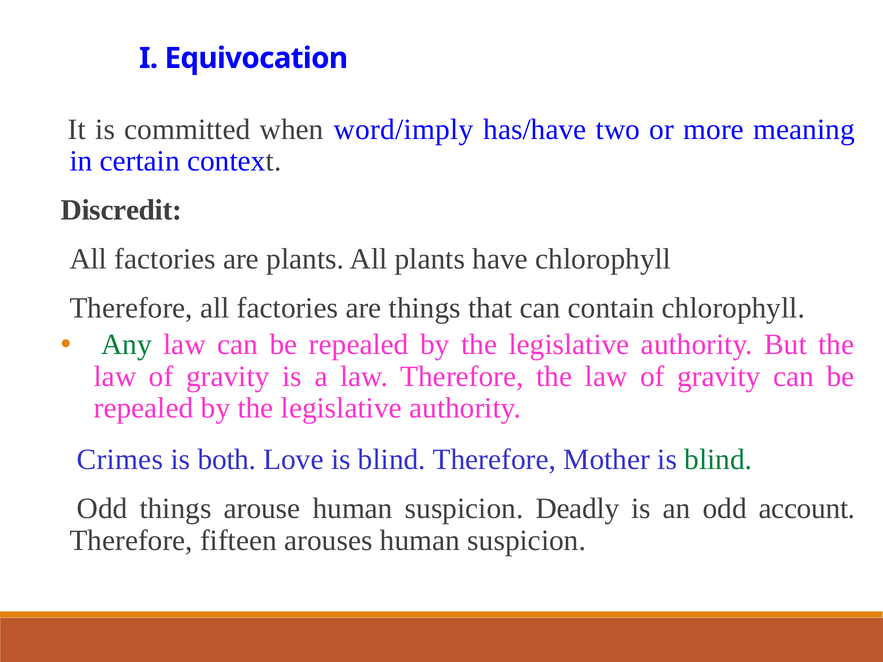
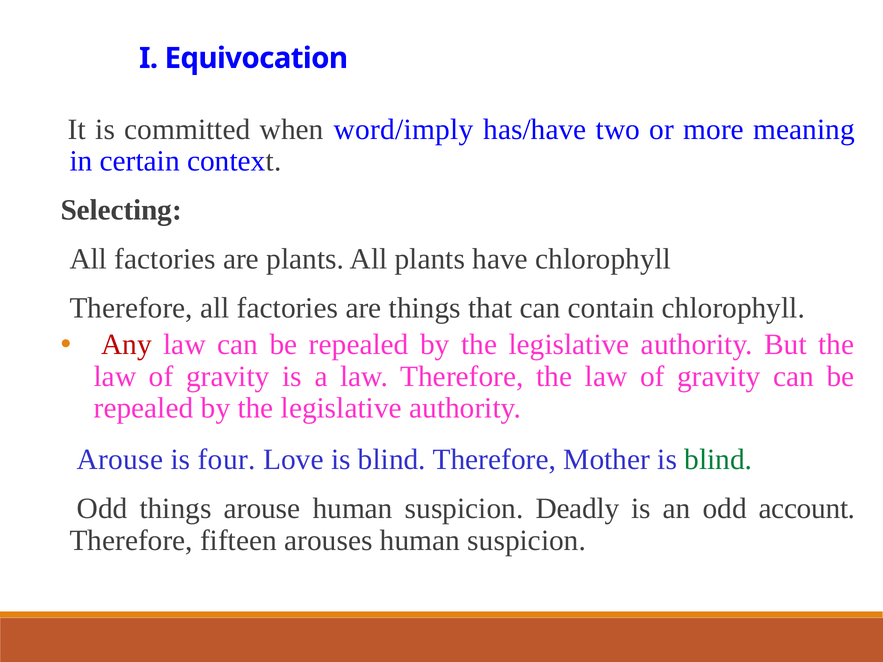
Discredit: Discredit -> Selecting (121, 210)
Any colour: green -> red (126, 345)
Crimes: Crimes -> Arouse (120, 460)
both: both -> four (227, 460)
